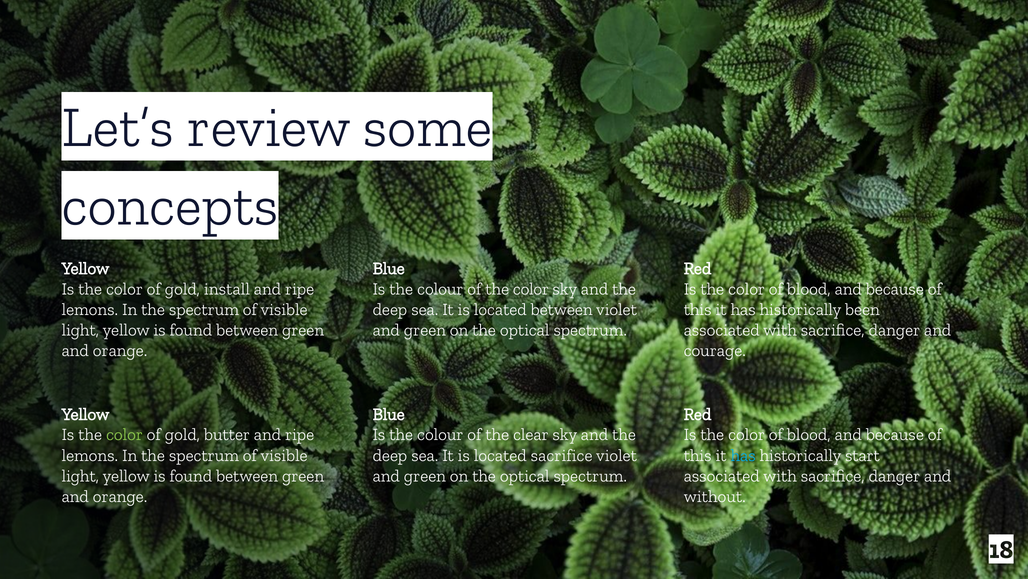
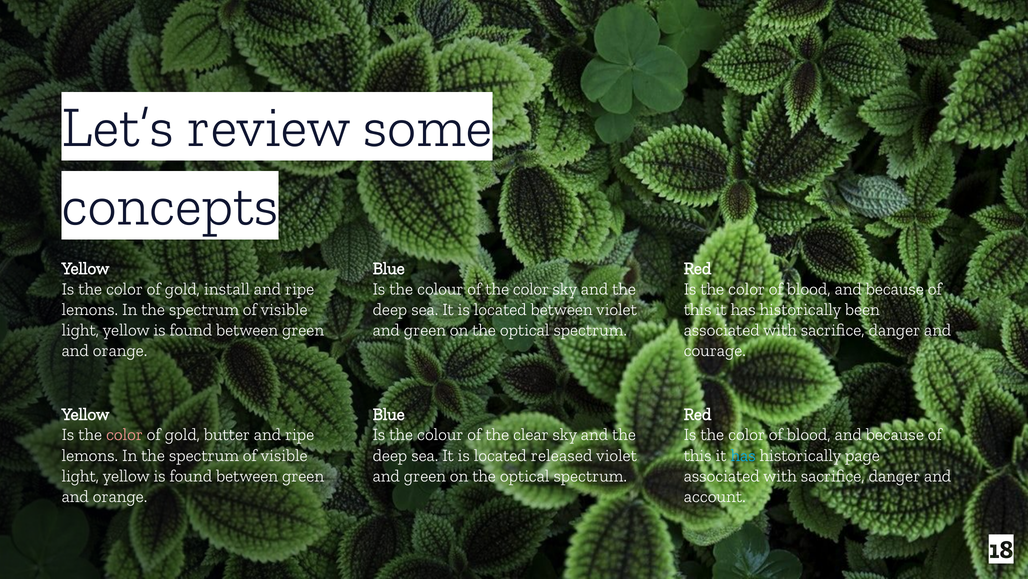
color colour: light green -> pink (125, 434)
located sacrifice: sacrifice -> released (562, 455)
start: start -> page (862, 455)
without: without -> account (715, 496)
